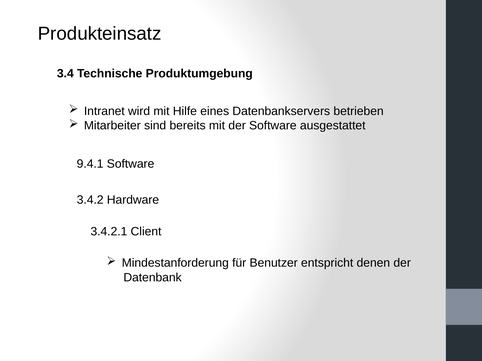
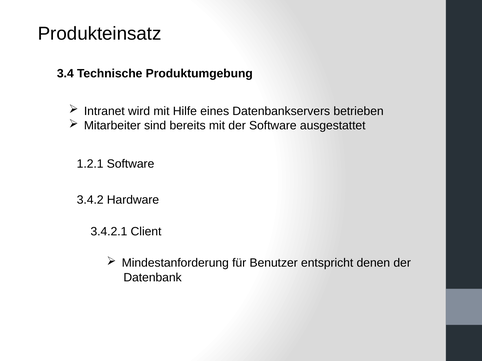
9.4.1: 9.4.1 -> 1.2.1 (90, 164)
